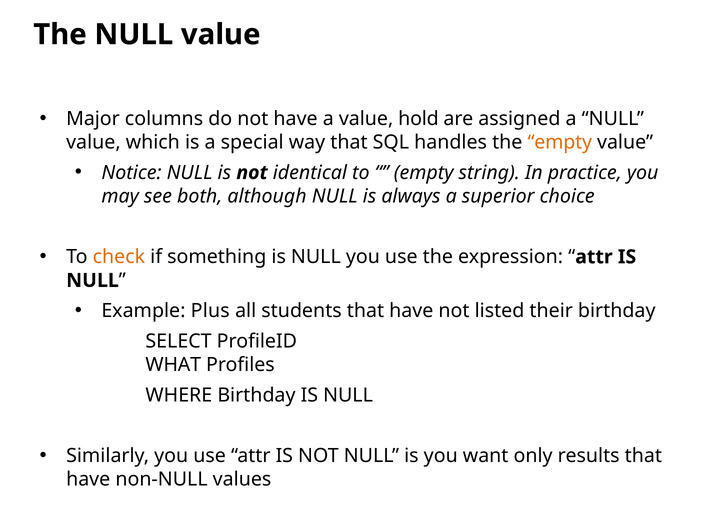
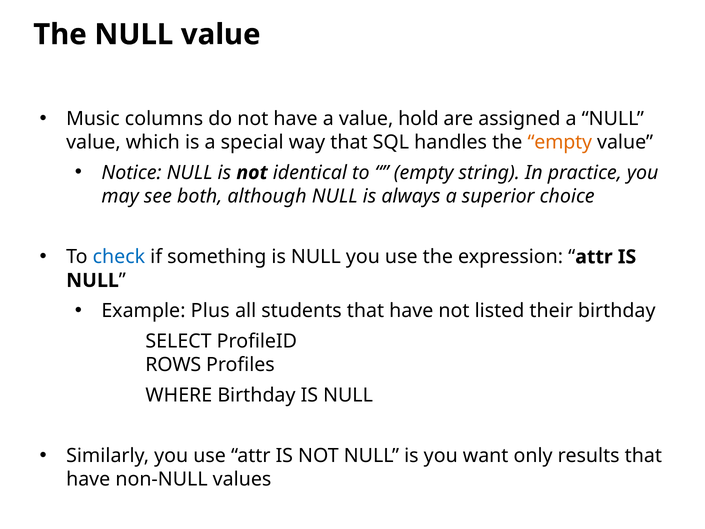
Major: Major -> Music (93, 119)
check colour: orange -> blue (119, 257)
WHAT: WHAT -> ROWS (173, 365)
